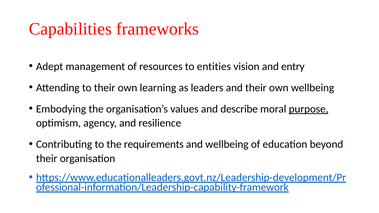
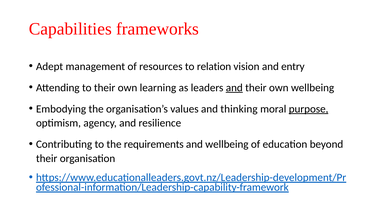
entities: entities -> relation (214, 66)
and underline: none -> present (234, 88)
describe: describe -> thinking (239, 109)
